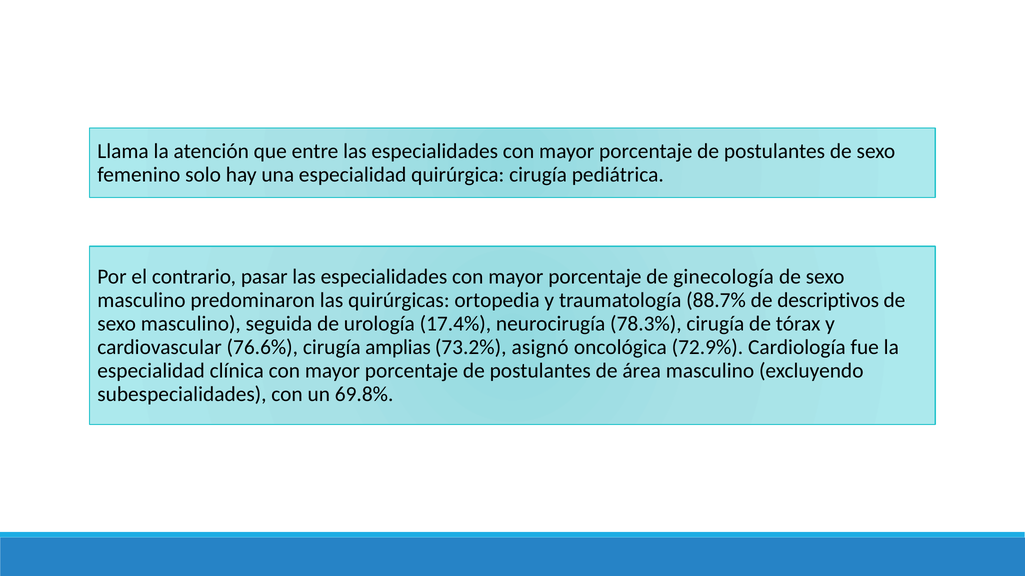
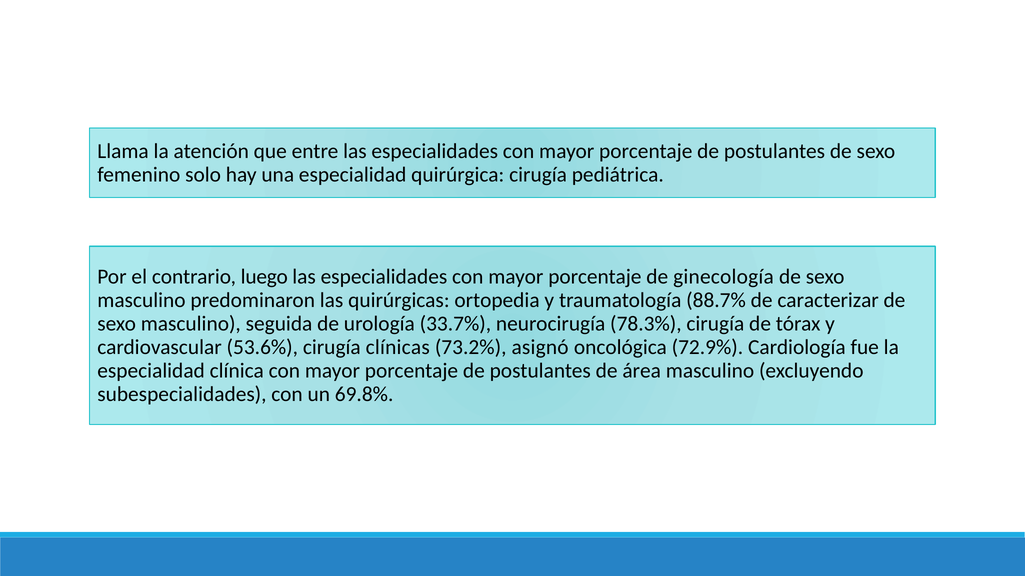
pasar: pasar -> luego (264, 277)
descriptivos: descriptivos -> caracterizar (828, 300)
17.4%: 17.4% -> 33.7% (455, 324)
76.6%: 76.6% -> 53.6% (262, 348)
amplias: amplias -> clínicas (398, 348)
